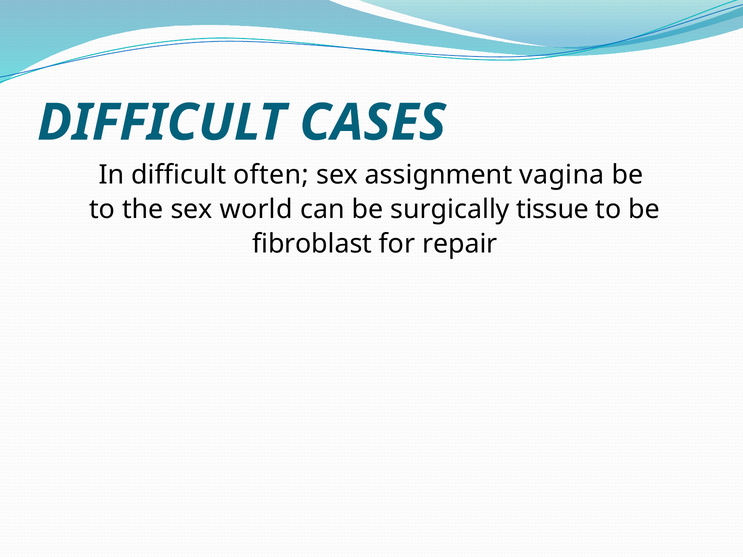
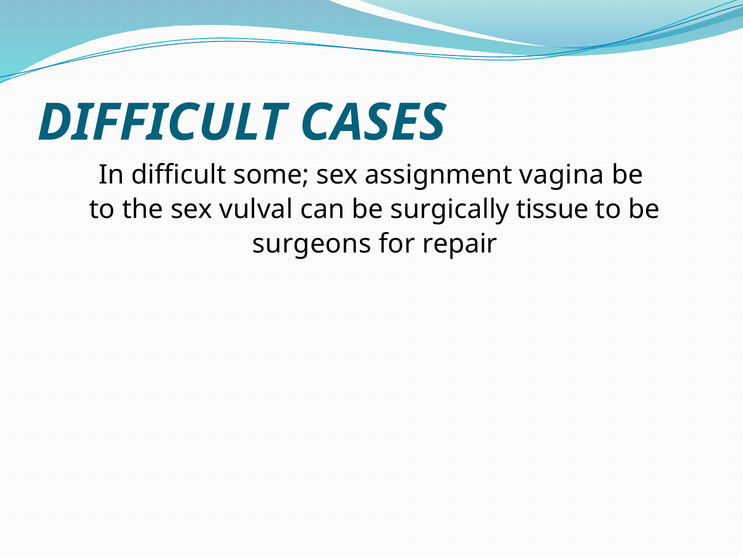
often: often -> some (271, 175)
world: world -> vulval (256, 210)
fibroblast: fibroblast -> surgeons (312, 244)
